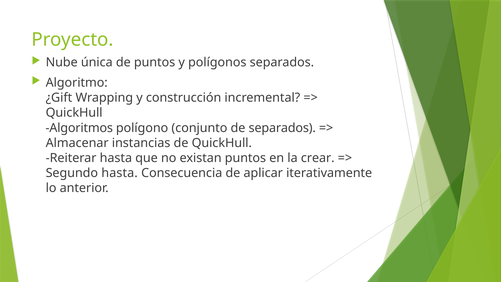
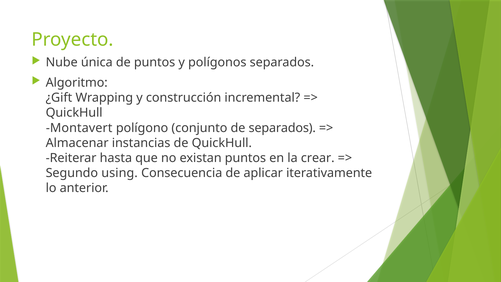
Algoritmos: Algoritmos -> Montavert (79, 128)
Segundo hasta: hasta -> using (120, 173)
